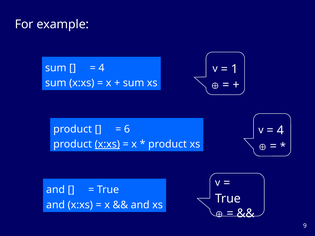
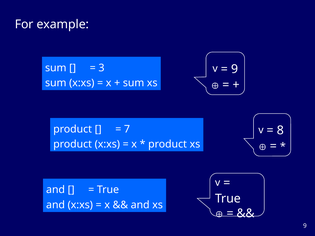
4: 4 -> 3 (101, 68)
1: 1 -> 9 (235, 69)
6: 6 -> 7 (127, 129)
4: 4 -> 8 (280, 131)
x:xs underline: present -> none (107, 144)
